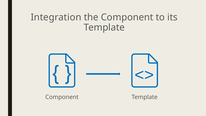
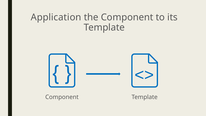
Integration: Integration -> Application (56, 17)
